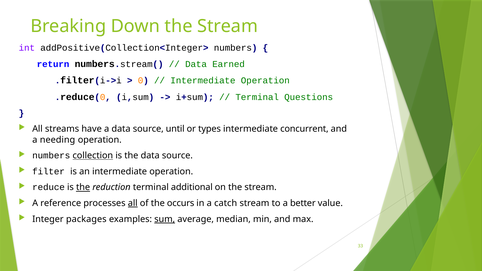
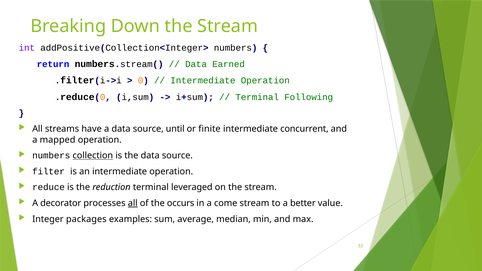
Questions: Questions -> Following (309, 97)
types: types -> finite (209, 129)
needing: needing -> mapped (58, 140)
the underline: present -> none (83, 187)
additional: additional -> leveraged (192, 187)
reference: reference -> decorator (61, 203)
catch: catch -> come (226, 203)
sum underline: present -> none (165, 219)
